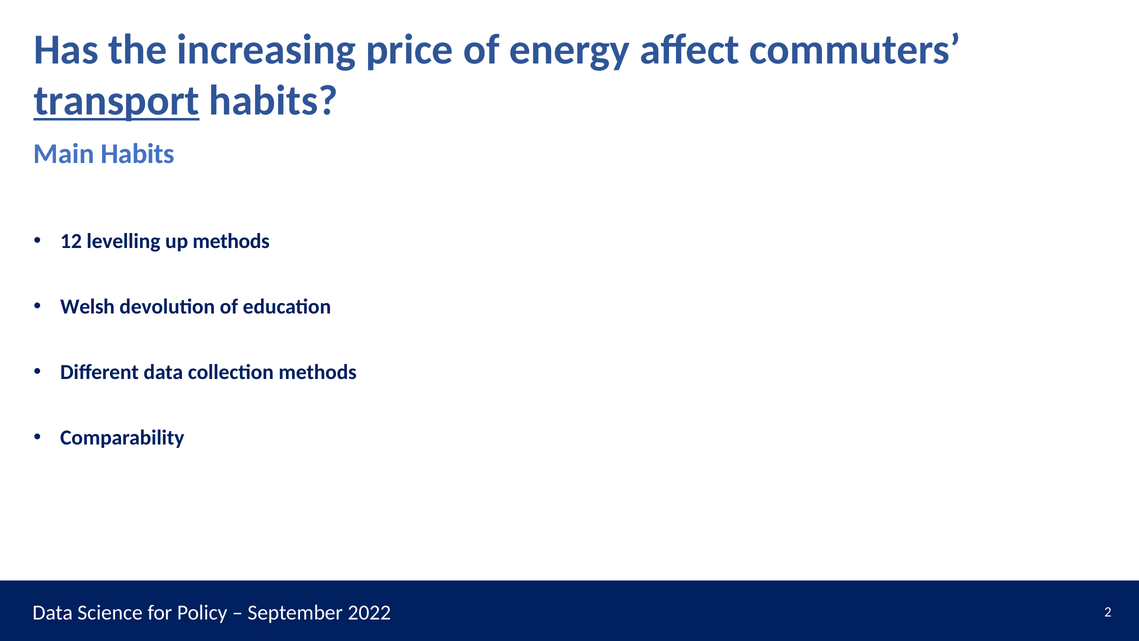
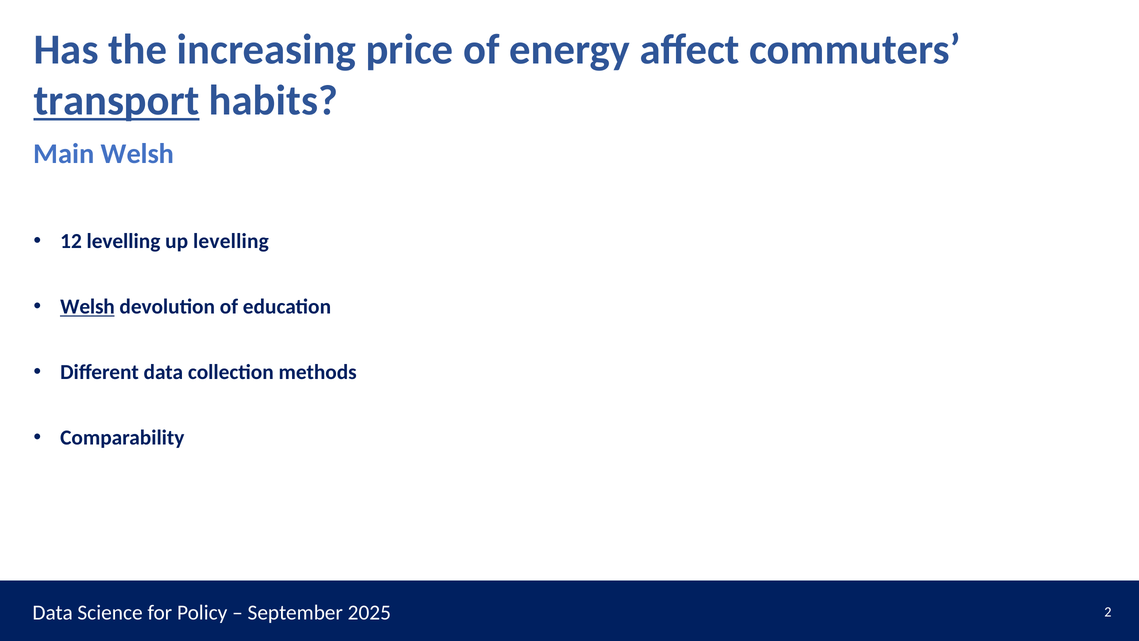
Main Habits: Habits -> Welsh (138, 154)
up methods: methods -> levelling (231, 241)
Welsh underline: none -> present (88, 307)
2022: 2022 -> 2025 (369, 612)
